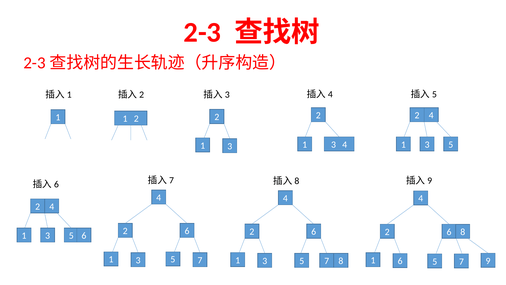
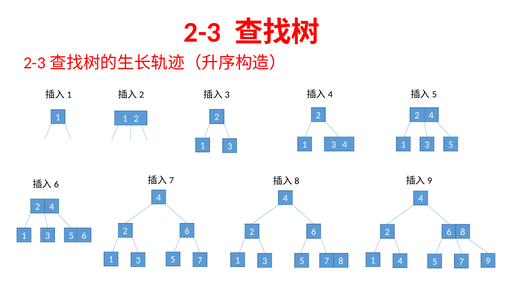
6: 6 -> 4 (400, 261)
